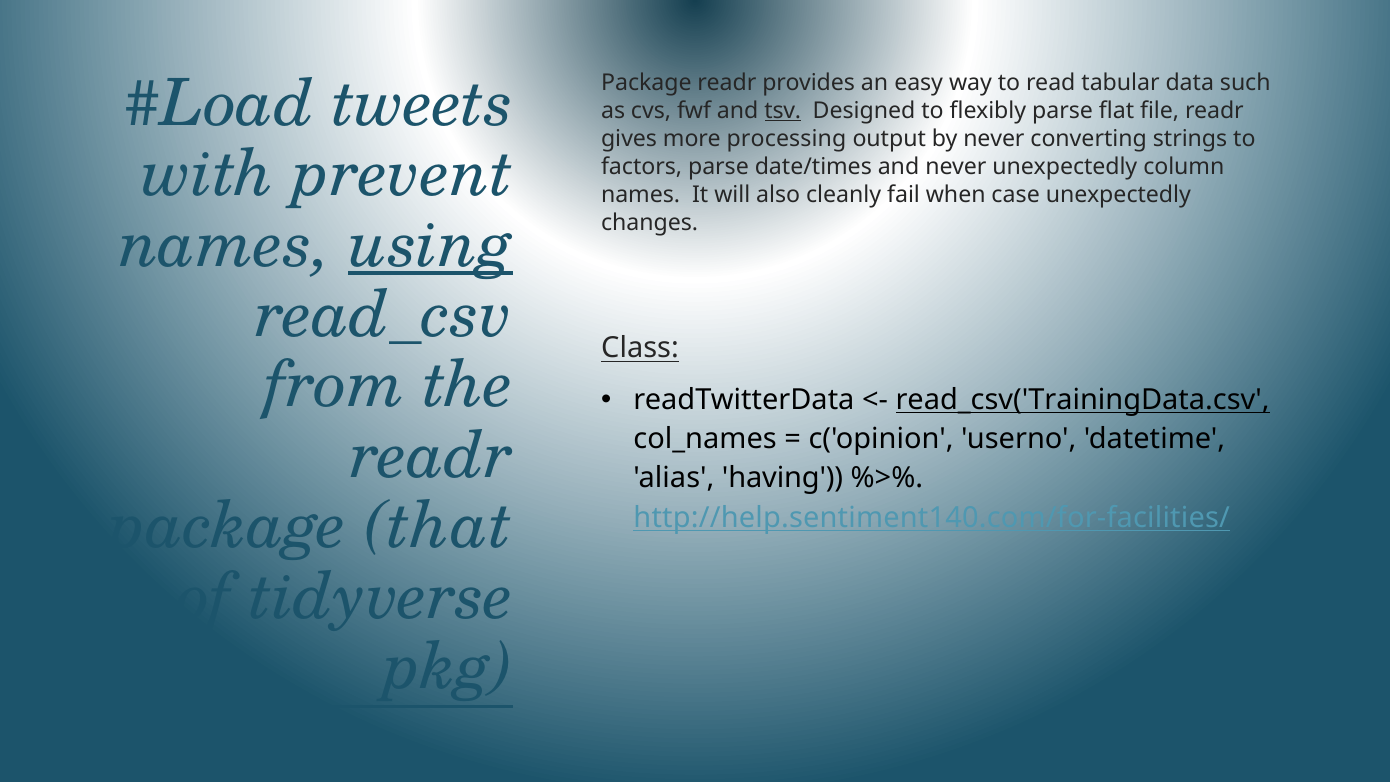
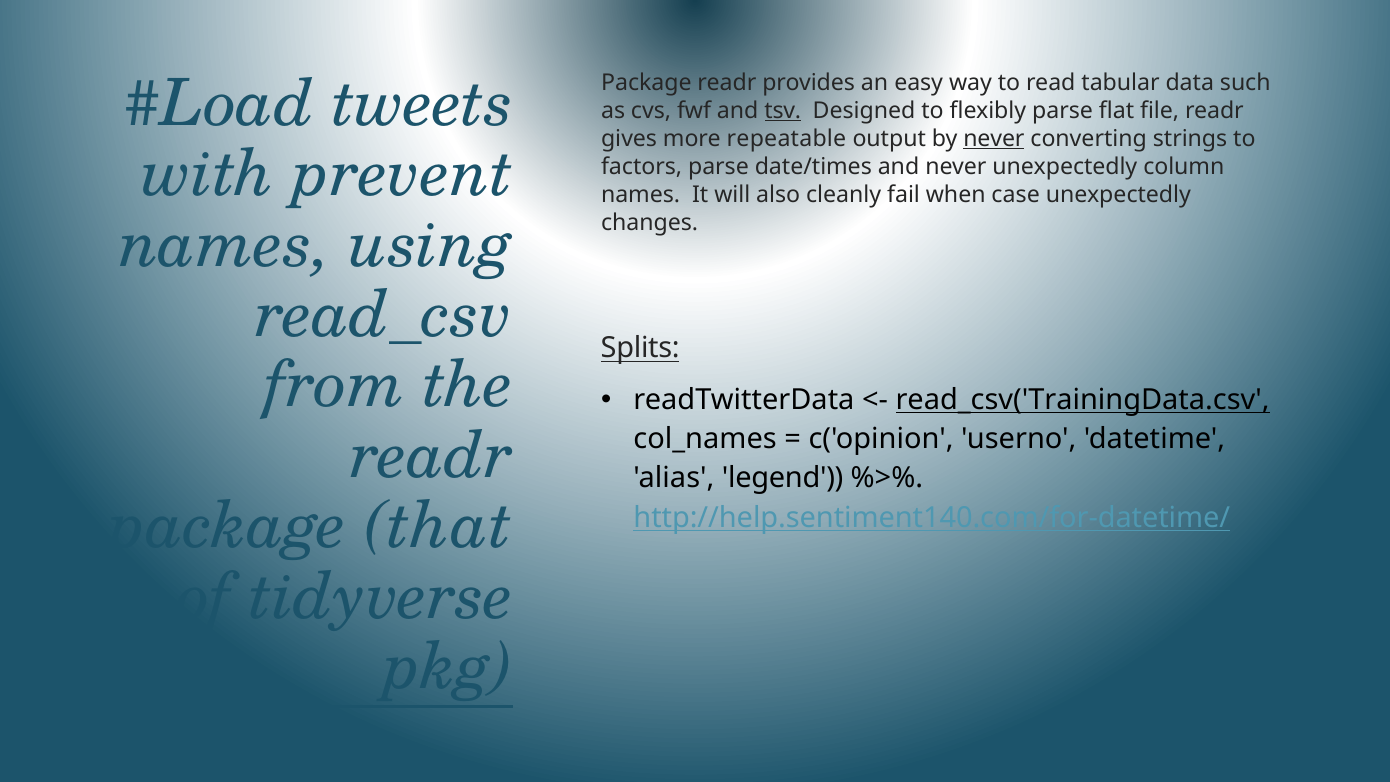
processing: processing -> repeatable (786, 139)
never underline: none -> present (994, 139)
using underline: present -> none (431, 245)
Class: Class -> Splits (640, 348)
having: having -> legend (783, 478)
http://help.sentiment140.com/for-facilities/: http://help.sentiment140.com/for-facilities/ -> http://help.sentiment140.com/for-datetime/ (932, 518)
